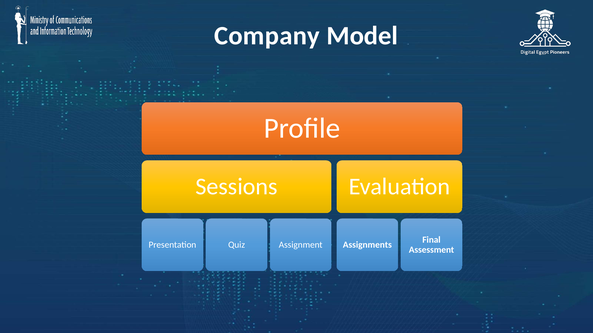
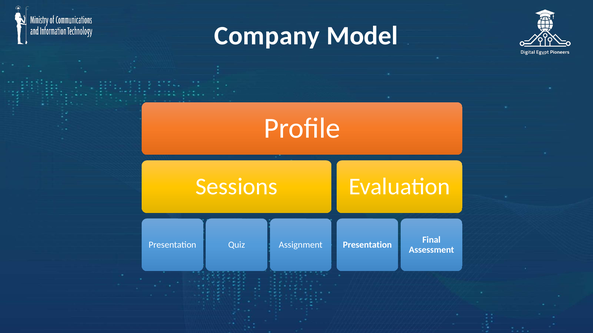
Assignments: Assignments -> Presentation (367, 245)
